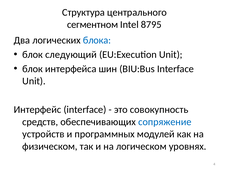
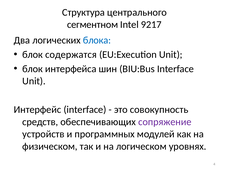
8795: 8795 -> 9217 (151, 25)
следующий: следующий -> содержатся (71, 54)
сопряжение colour: blue -> purple (165, 122)
